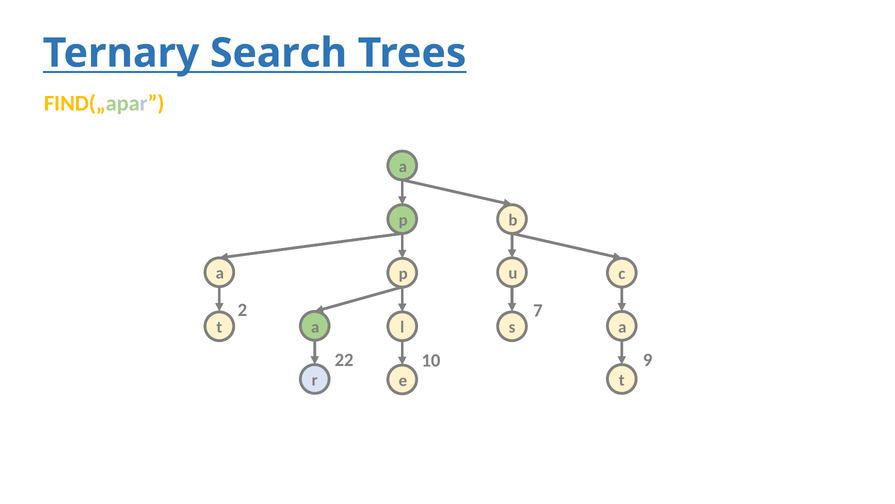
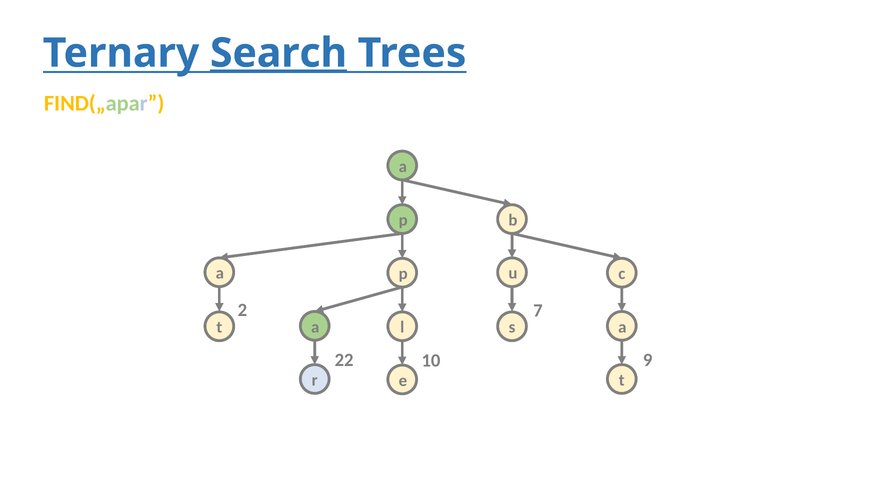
Search underline: none -> present (279, 53)
